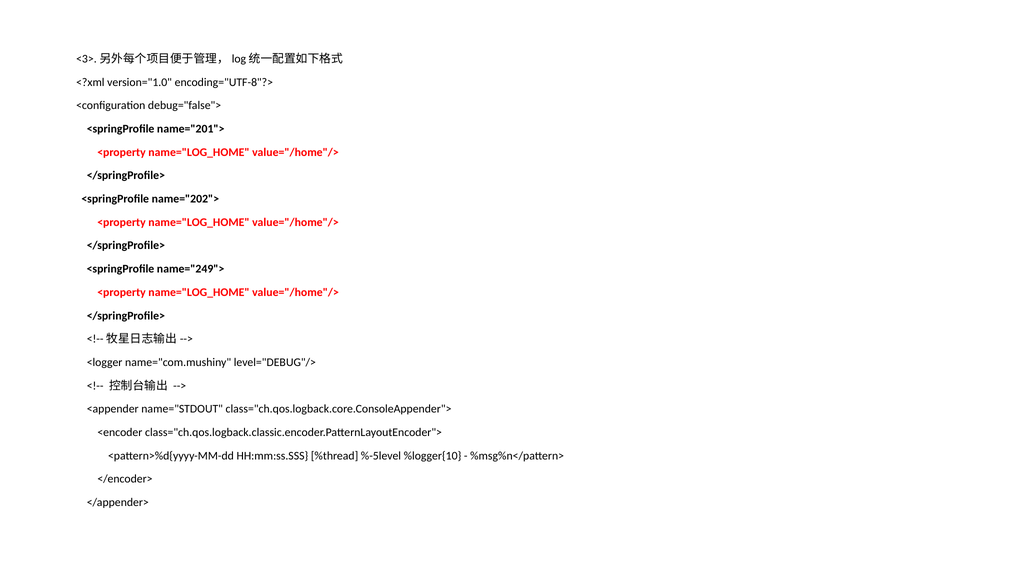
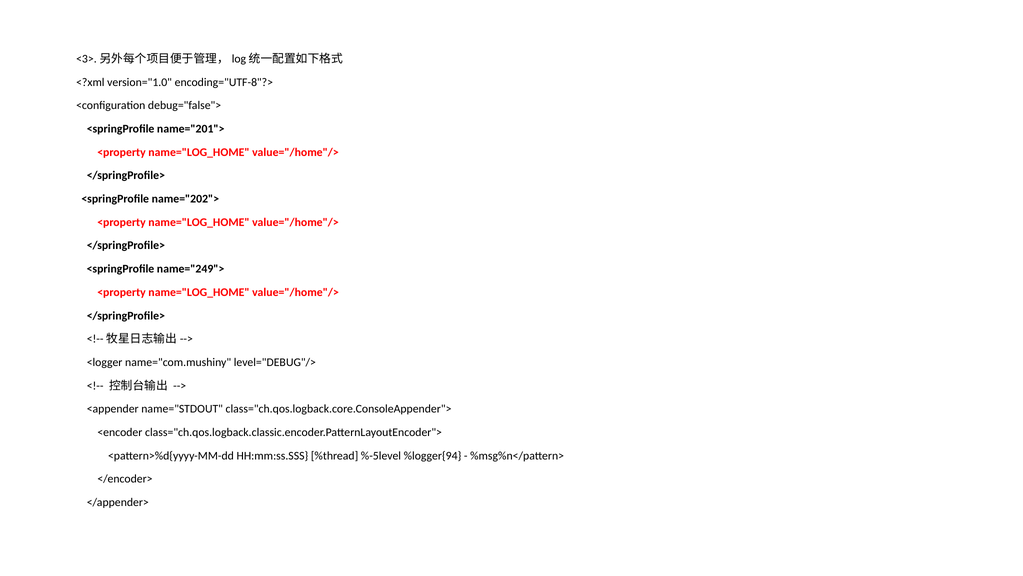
%logger{10: %logger{10 -> %logger{94 (432, 455)
